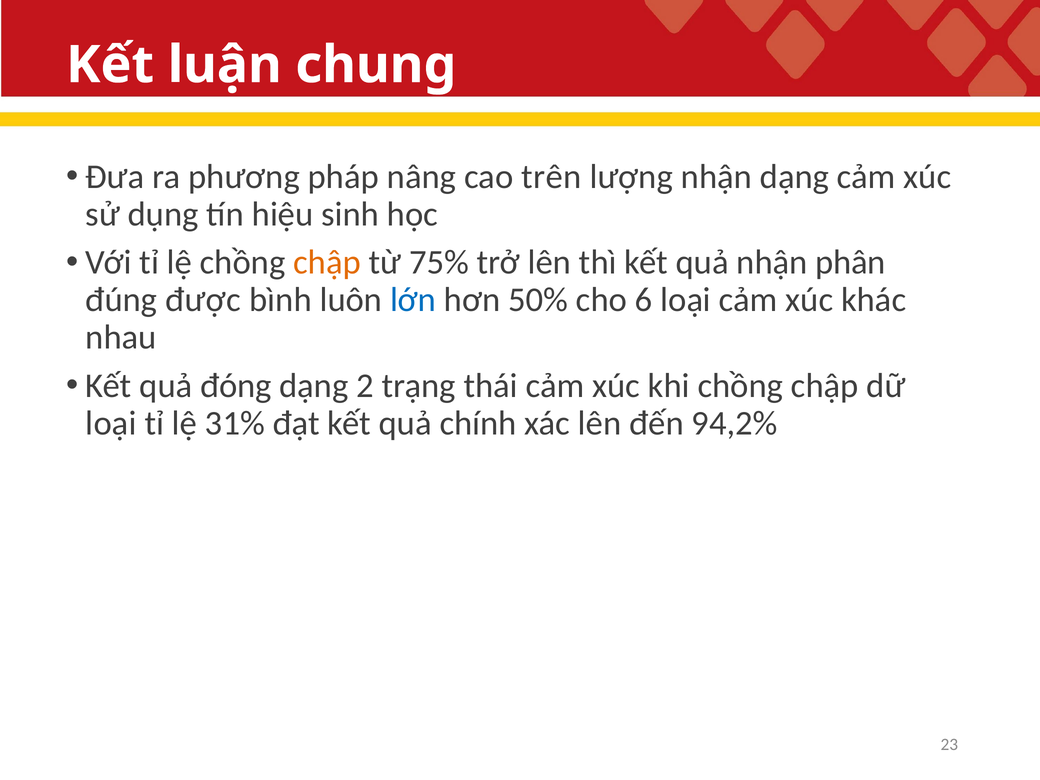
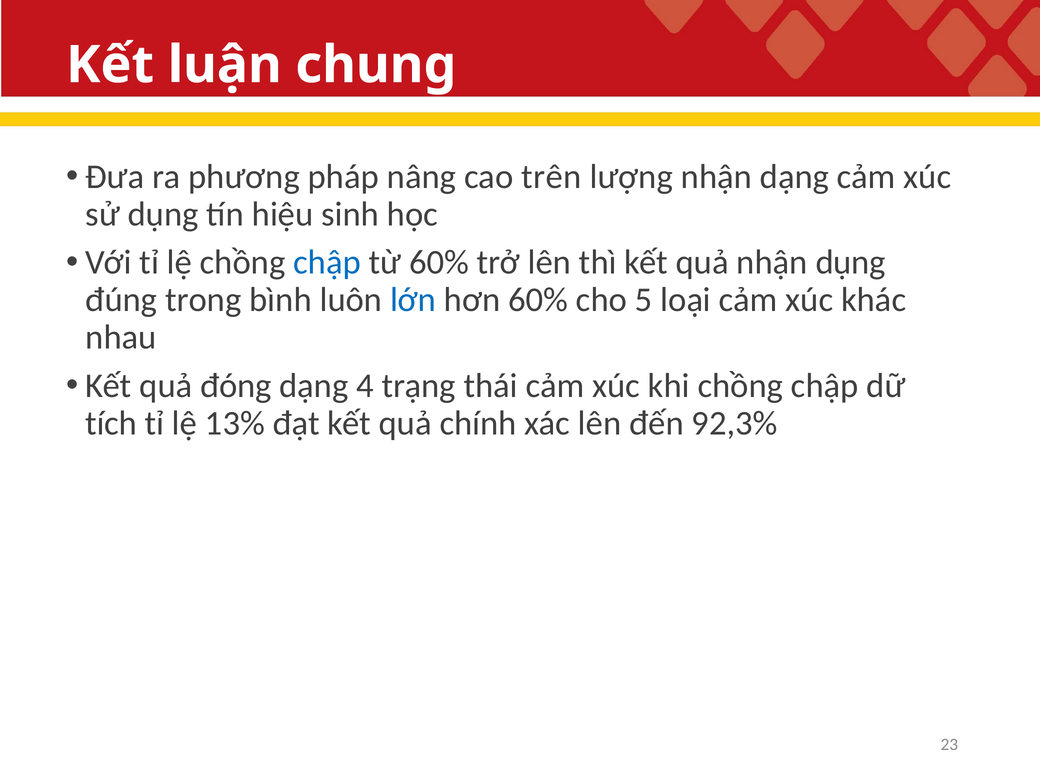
chập colour: orange -> blue (327, 263)
từ 75%: 75% -> 60% (439, 263)
nhận phân: phân -> dụng (850, 263)
được: được -> trong (203, 300)
hơn 50%: 50% -> 60% (538, 300)
6: 6 -> 5 (644, 300)
2: 2 -> 4 (365, 386)
loại: loại -> tích (111, 423)
31%: 31% -> 13% (235, 423)
94,2%: 94,2% -> 92,3% (735, 423)
